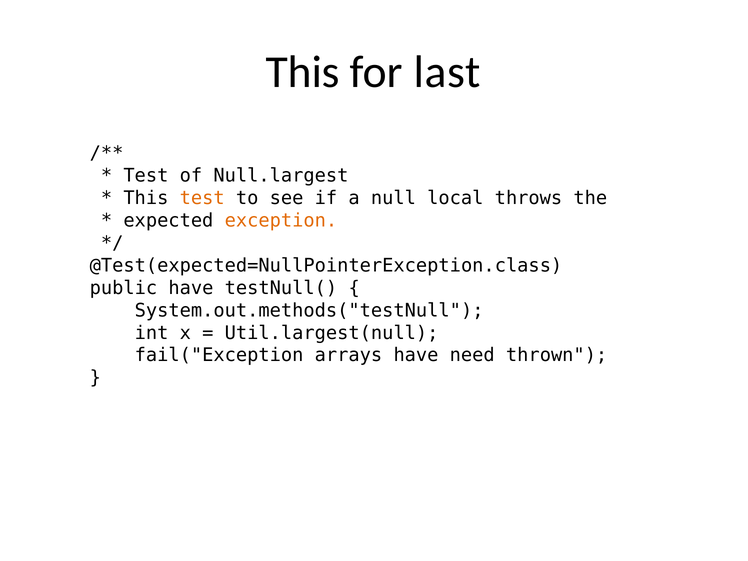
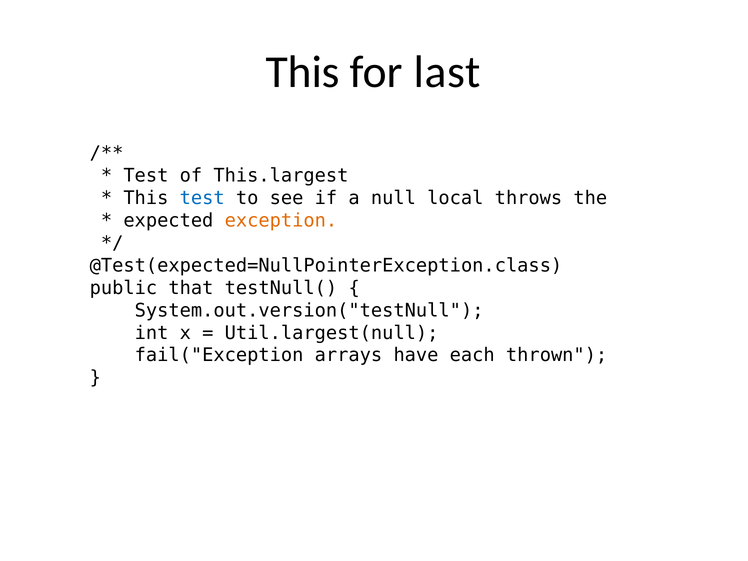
Null.largest: Null.largest -> This.largest (281, 176)
test colour: orange -> blue (202, 198)
public have: have -> that (191, 288)
System.out.methods("testNull: System.out.methods("testNull -> System.out.version("testNull (309, 310)
need: need -> each (472, 355)
